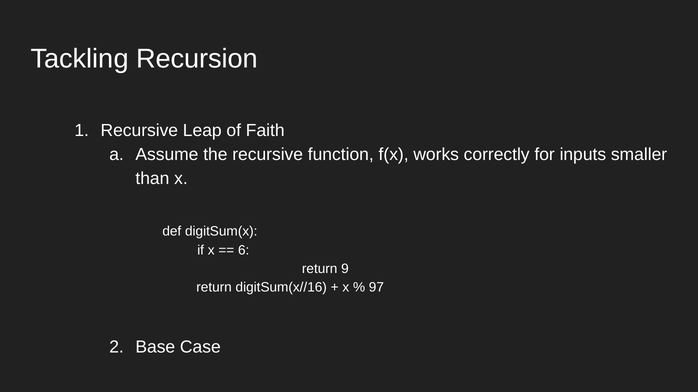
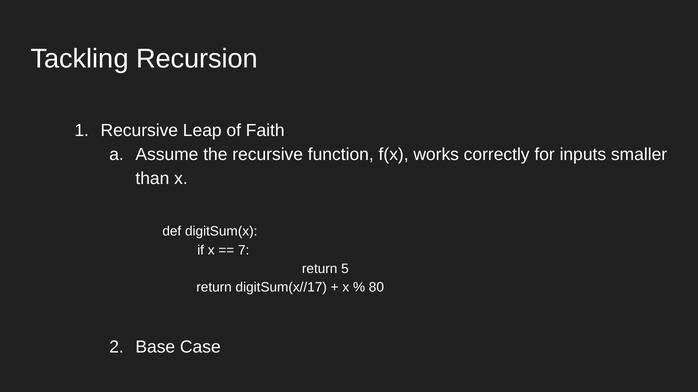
6: 6 -> 7 (244, 251)
9: 9 -> 5 (345, 269)
digitSum(x//16: digitSum(x//16 -> digitSum(x//17 (281, 288)
97: 97 -> 80 (376, 288)
